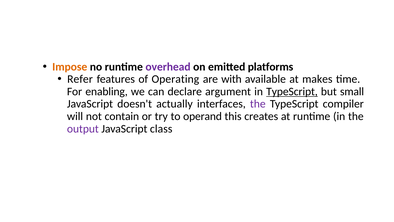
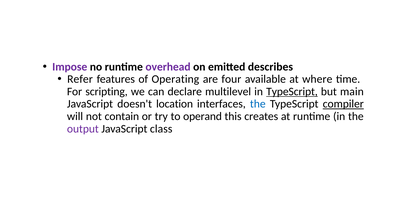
Impose colour: orange -> purple (70, 67)
platforms: platforms -> describes (270, 67)
with: with -> four (231, 79)
makes: makes -> where (317, 79)
enabling: enabling -> scripting (107, 91)
argument: argument -> multilevel (228, 91)
small: small -> main (352, 91)
actually: actually -> location (175, 104)
the colour: purple -> blue (258, 104)
compiler underline: none -> present (343, 104)
